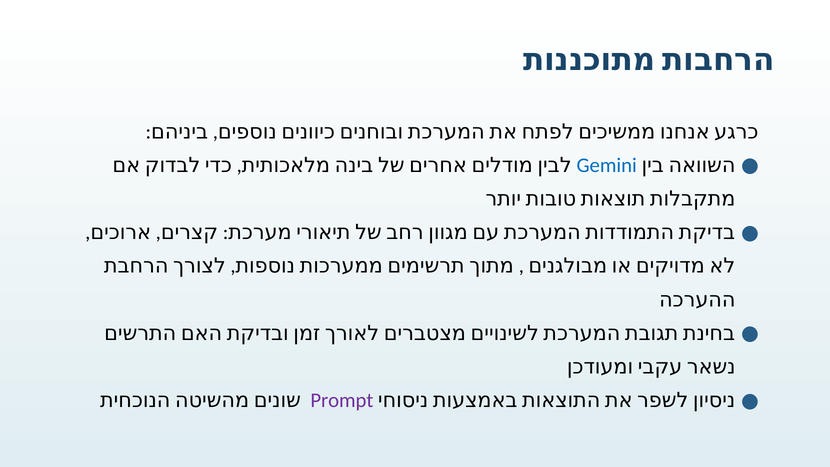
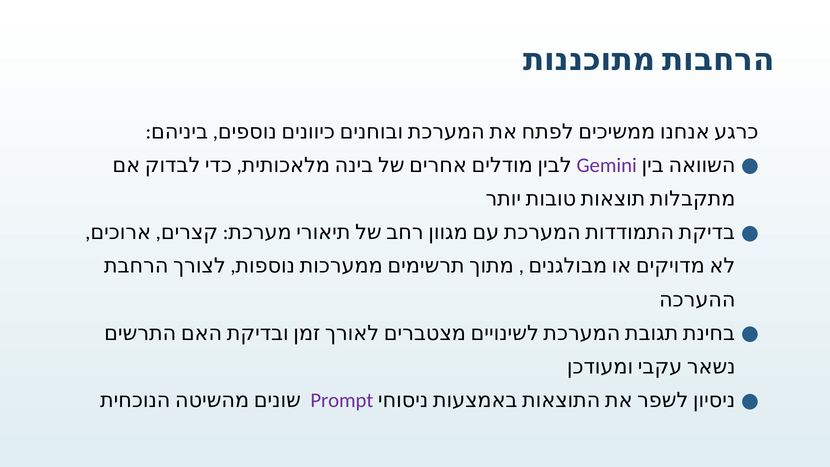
Gemini colour: blue -> purple (607, 165)
